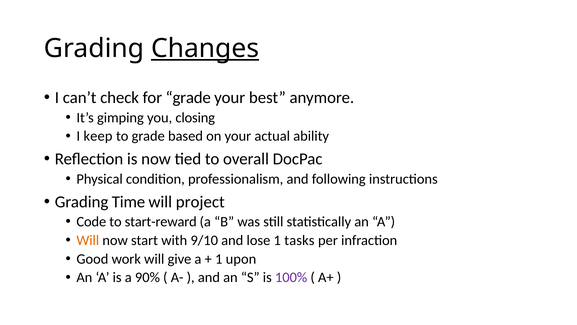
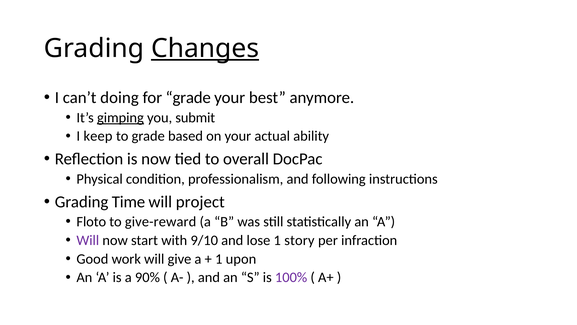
check: check -> doing (120, 98)
gimping underline: none -> present (120, 117)
closing: closing -> submit (195, 117)
Code: Code -> Floto (91, 221)
start-reward: start-reward -> give-reward (161, 221)
Will colour: orange -> purple (88, 240)
tasks: tasks -> story (299, 240)
